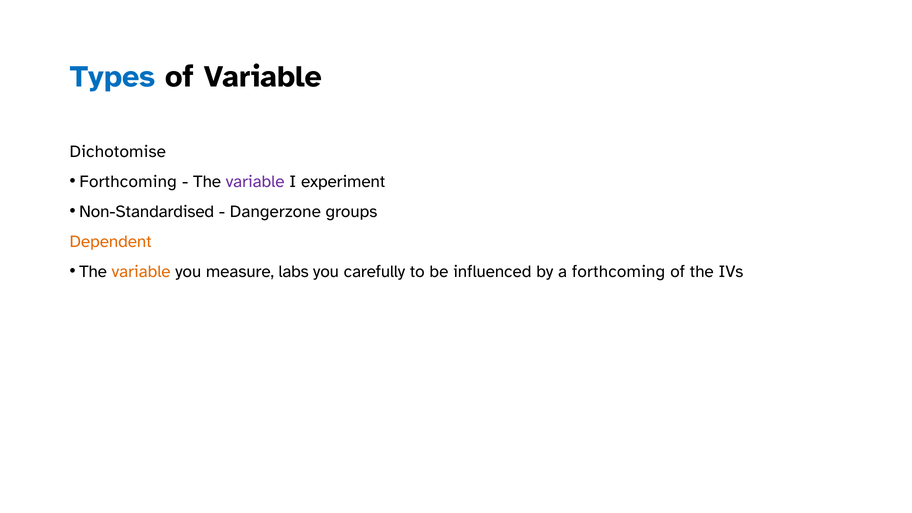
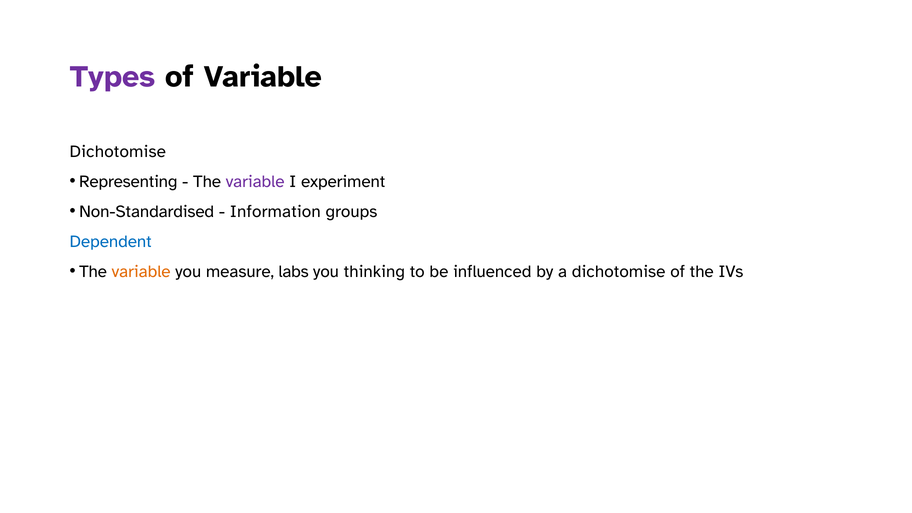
Types colour: blue -> purple (113, 77)
Forthcoming: Forthcoming -> Representing (128, 181)
Dangerzone: Dangerzone -> Information (275, 211)
Dependent colour: orange -> blue (111, 242)
carefully: carefully -> thinking (374, 272)
a forthcoming: forthcoming -> dichotomise (619, 272)
